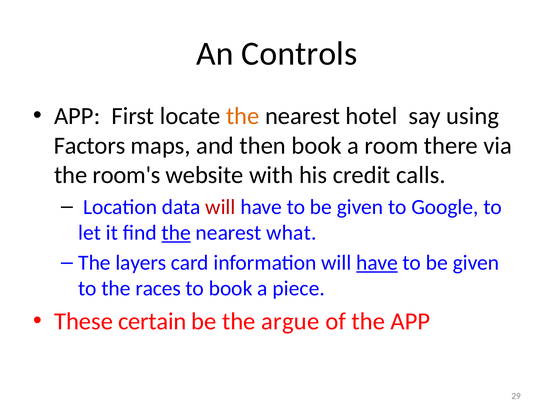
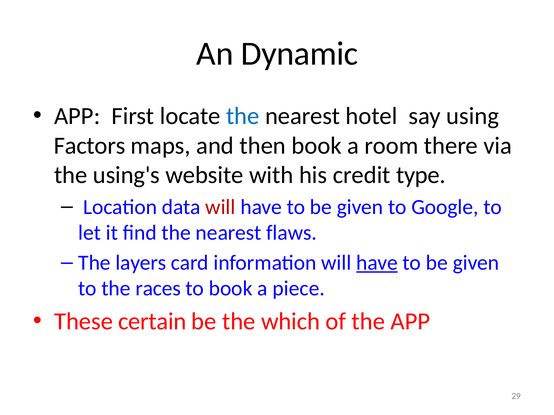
Controls: Controls -> Dynamic (300, 54)
the colour: orange -> blue (243, 116)
room's: room's -> using's (126, 175)
calls: calls -> type (421, 175)
the underline: present -> none (176, 233)
what: what -> flaws (292, 233)
argue: argue -> which (291, 322)
